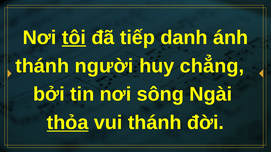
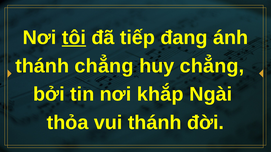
danh: danh -> đang (184, 38)
thánh người: người -> chẳng (104, 66)
sông: sông -> khắp (160, 95)
thỏa underline: present -> none (68, 123)
